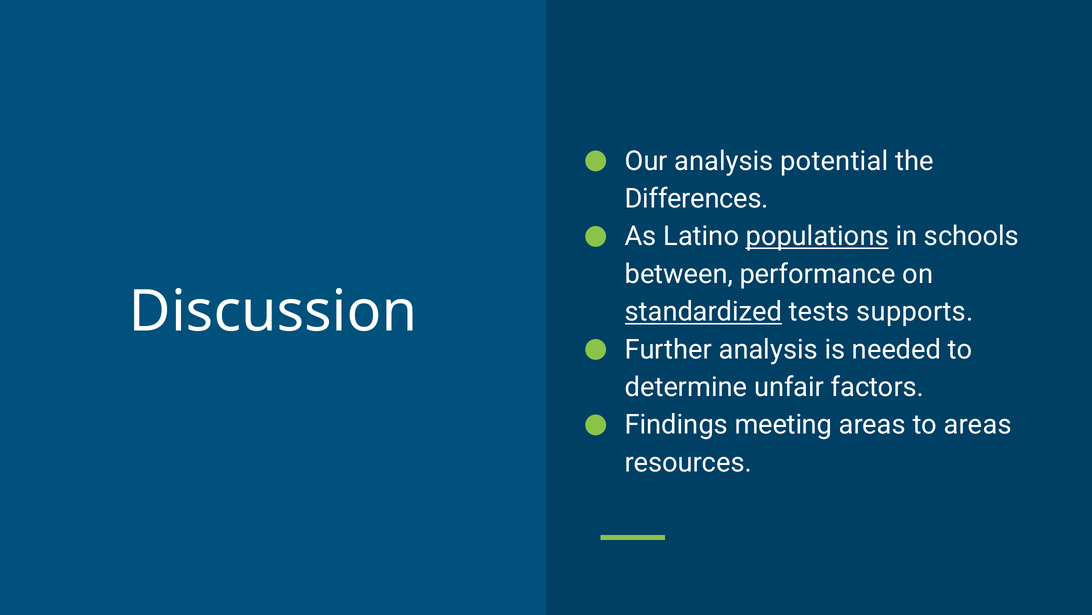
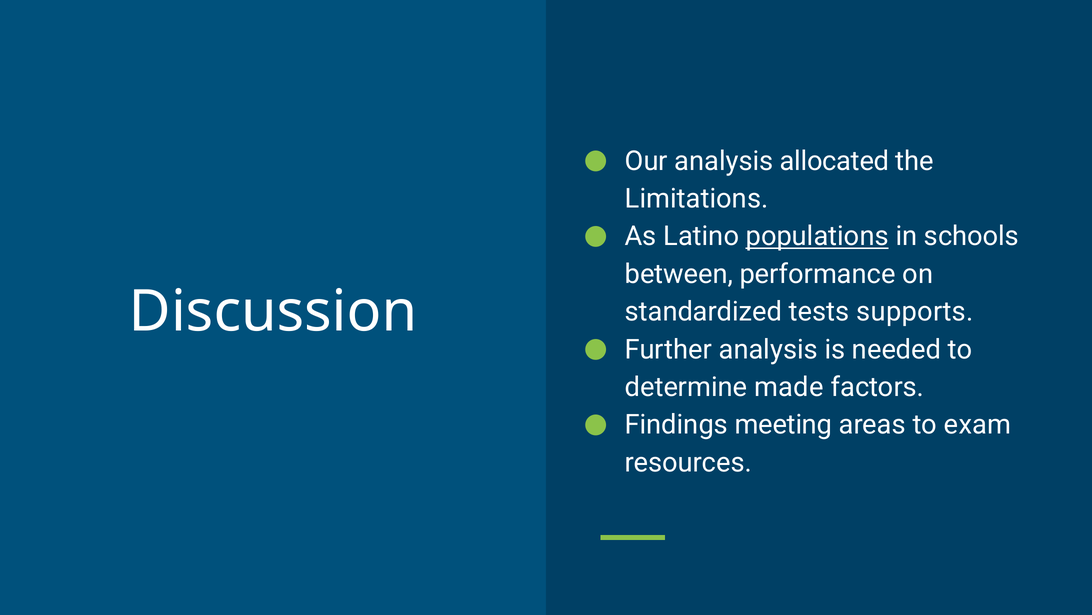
potential: potential -> allocated (834, 161)
Differences: Differences -> Limitations (697, 198)
standardized underline: present -> none (703, 311)
unfair: unfair -> made (789, 387)
to areas: areas -> exam (978, 424)
